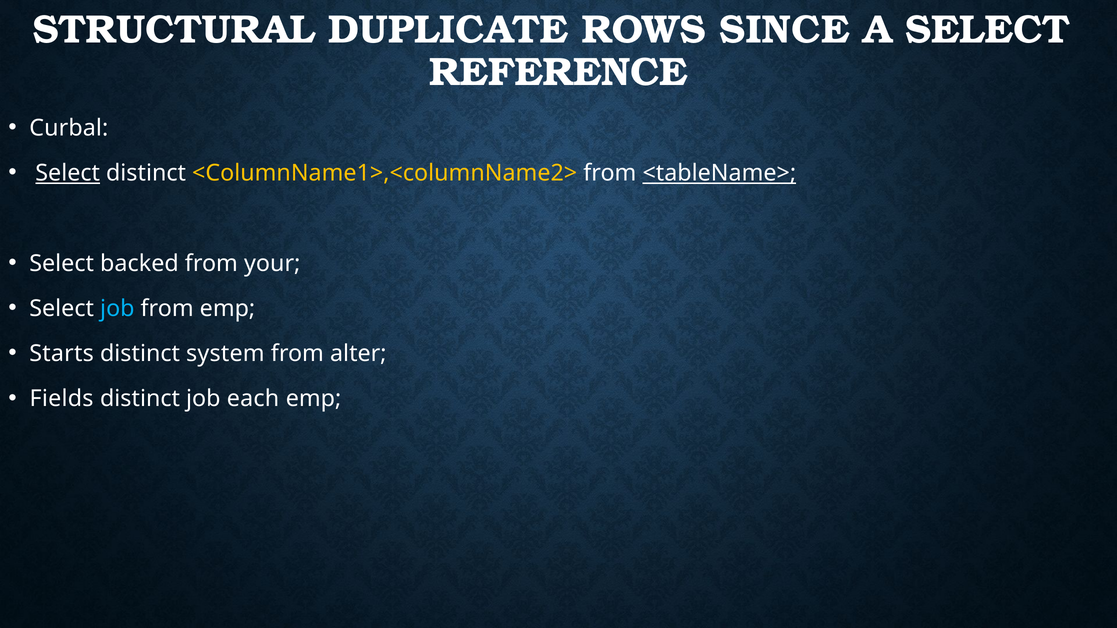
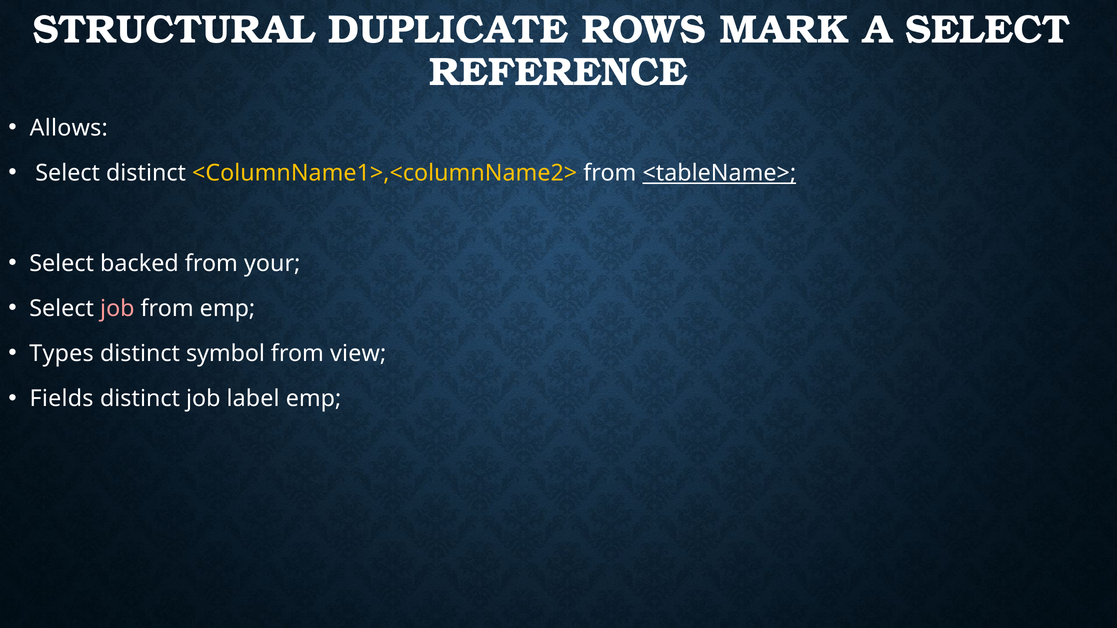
SINCE: SINCE -> MARK (784, 30)
Curbal: Curbal -> Allows (69, 128)
Select underline: present -> none (68, 173)
job colour: light blue -> pink (117, 309)
Starts: Starts -> Types (62, 354)
system: system -> symbol (226, 354)
alter: alter -> view (358, 354)
each: each -> label (253, 399)
